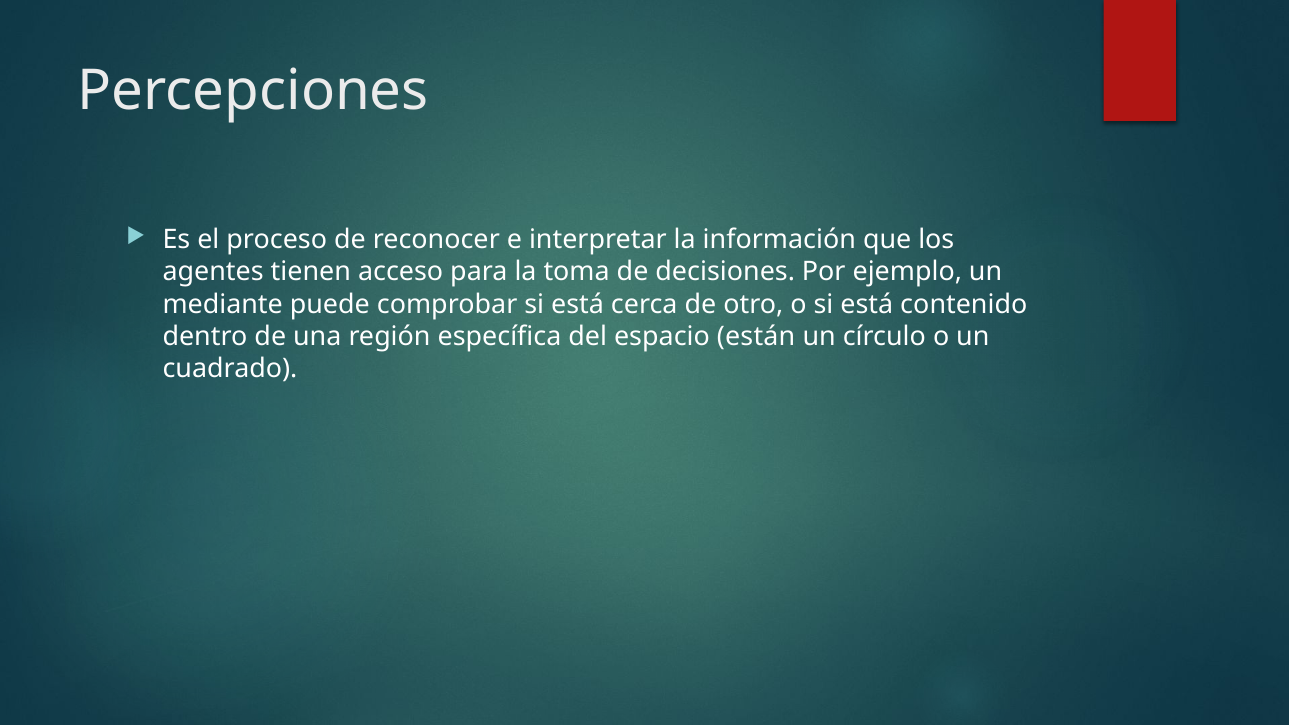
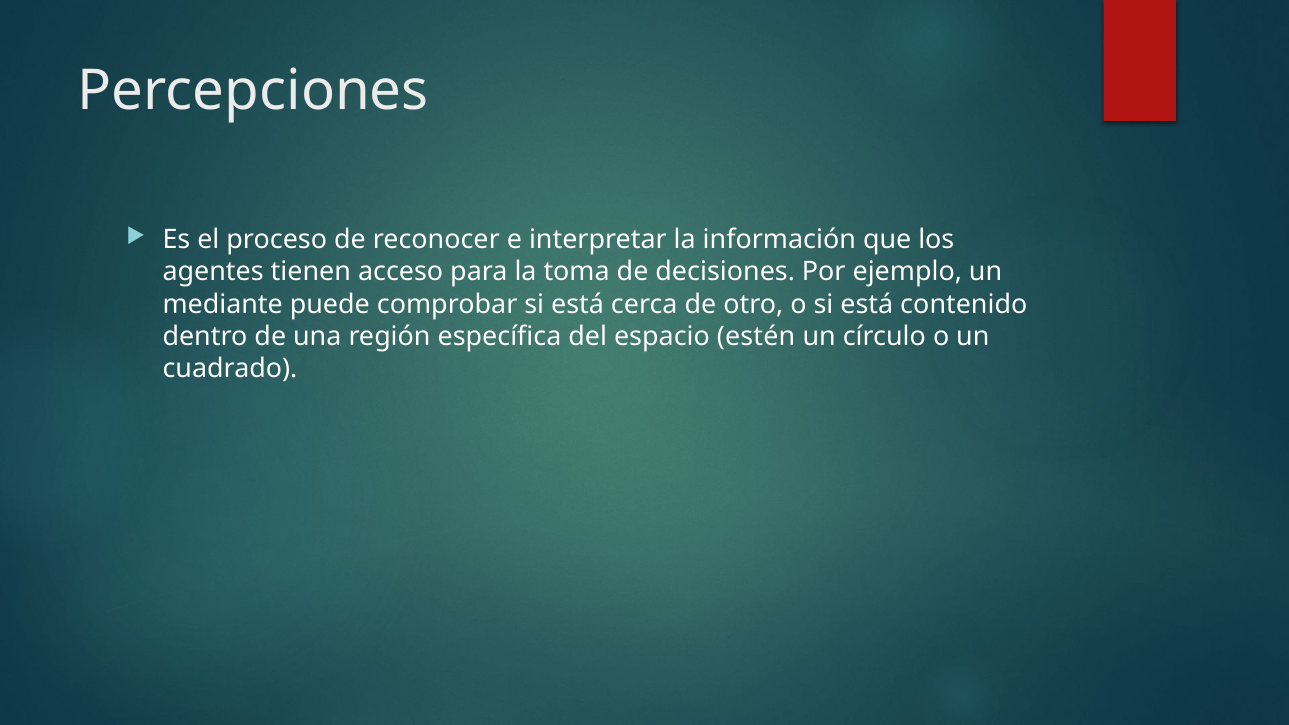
están: están -> estén (756, 337)
